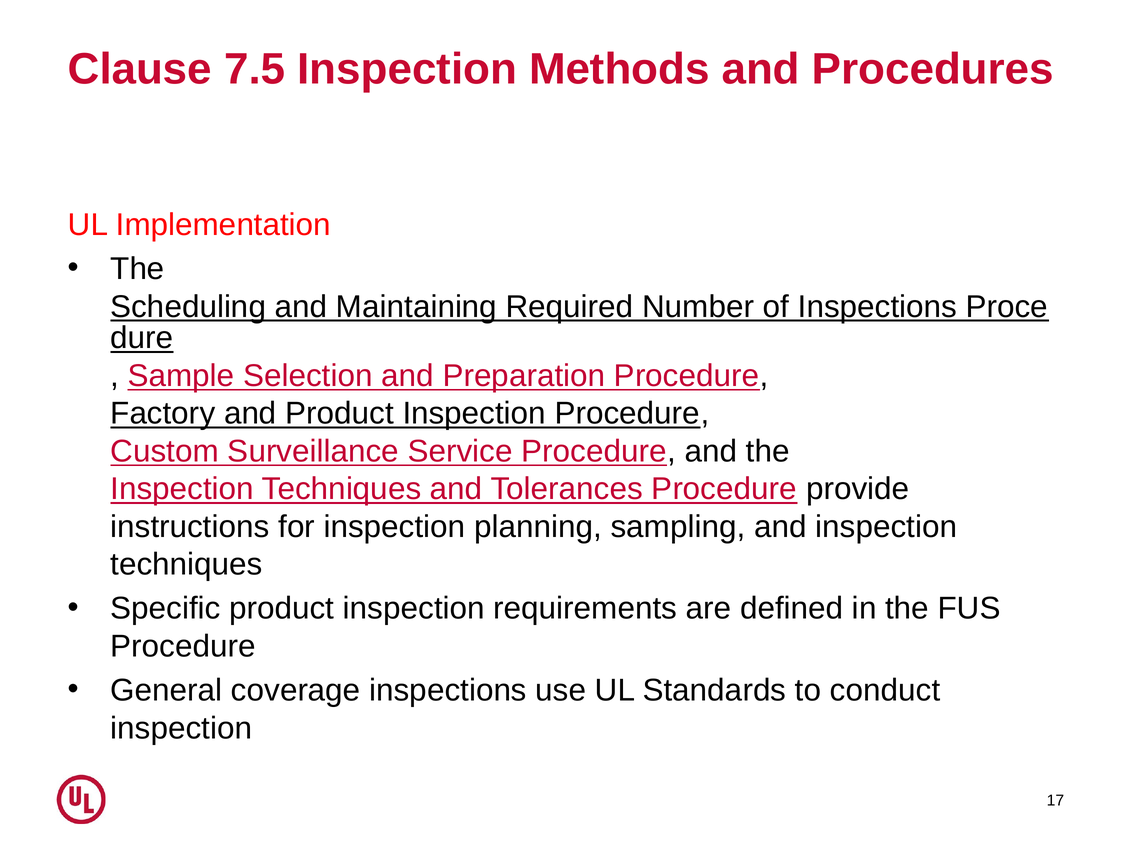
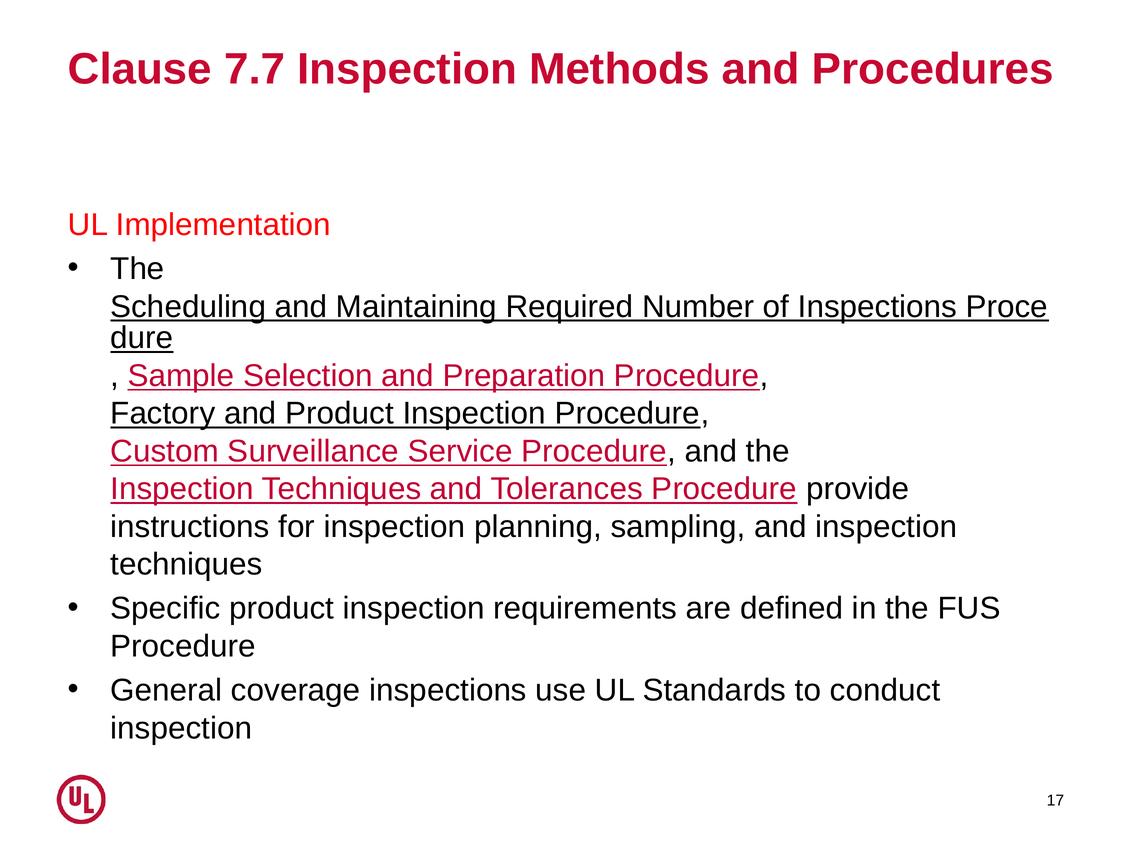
7.5: 7.5 -> 7.7 (255, 69)
